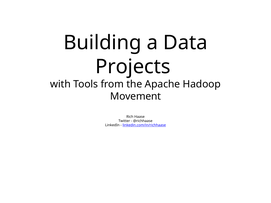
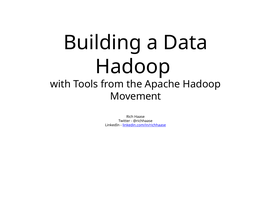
Projects: Projects -> Hadoop (133, 67)
